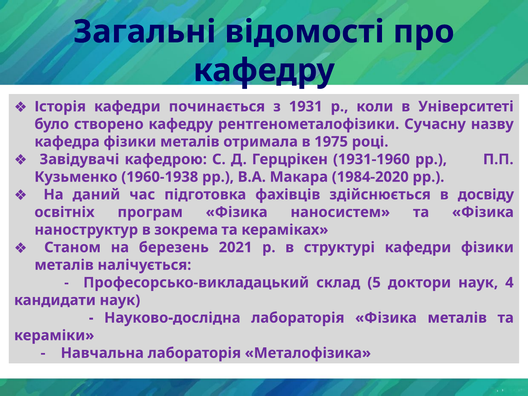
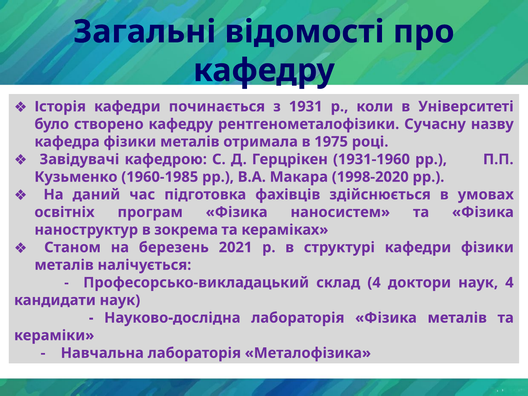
1960-1938: 1960-1938 -> 1960-1985 (160, 177)
1984-2020: 1984-2020 -> 1998-2020 (370, 177)
досвіду: досвіду -> умовах (486, 195)
склад 5: 5 -> 4 (374, 283)
